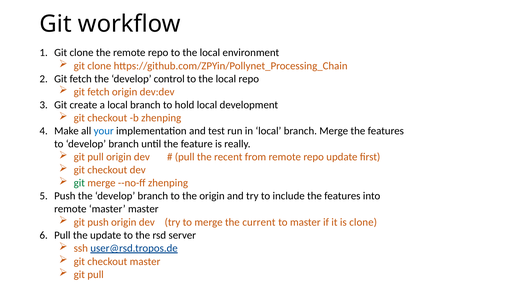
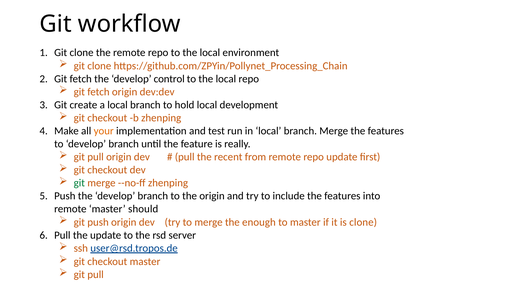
your colour: blue -> orange (104, 131)
master master: master -> should (143, 209)
current: current -> enough (259, 222)
